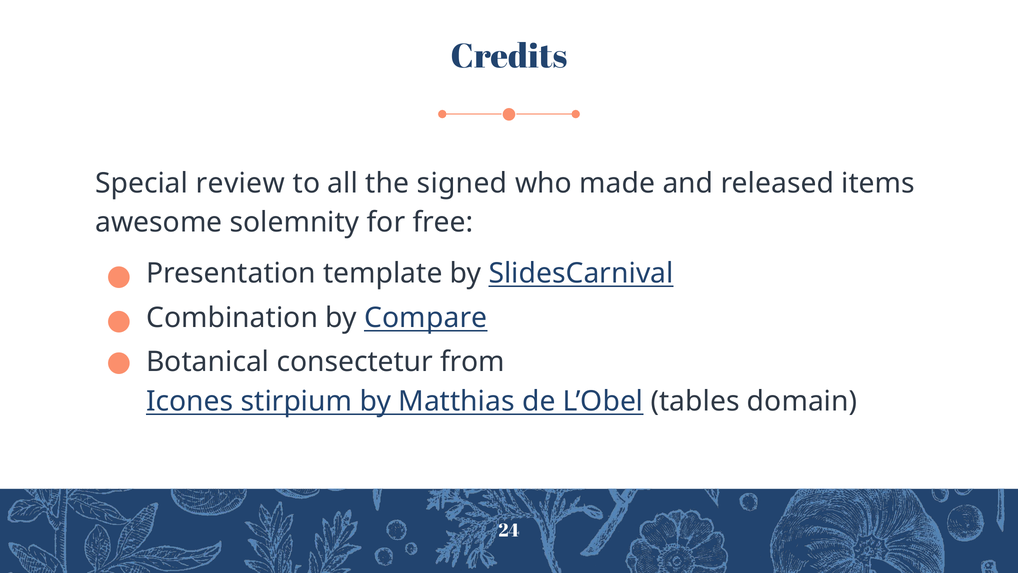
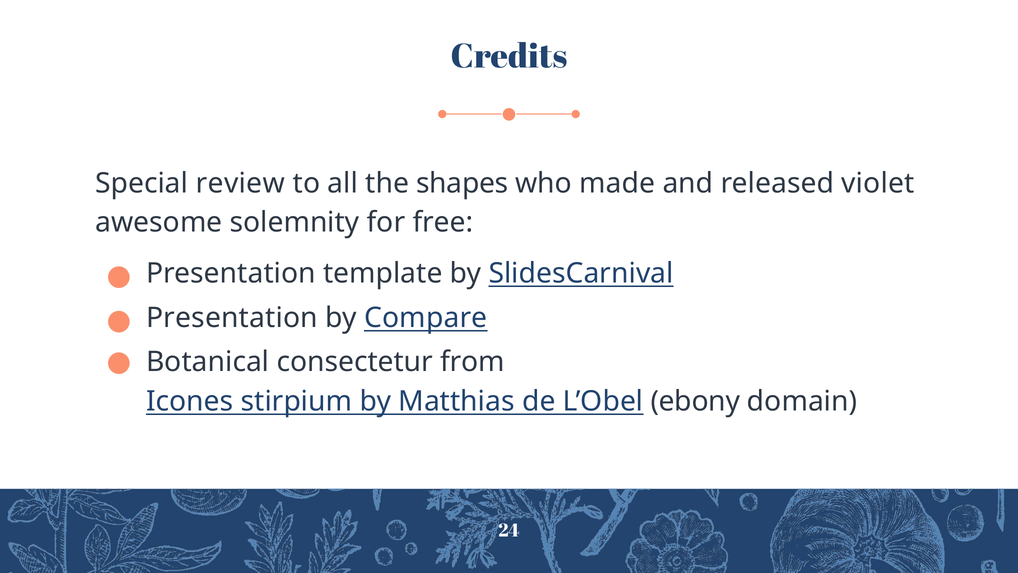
signed: signed -> shapes (462, 183)
items: items -> violet (878, 183)
Combination: Combination -> Presentation (232, 318)
tables: tables -> ebony (695, 401)
